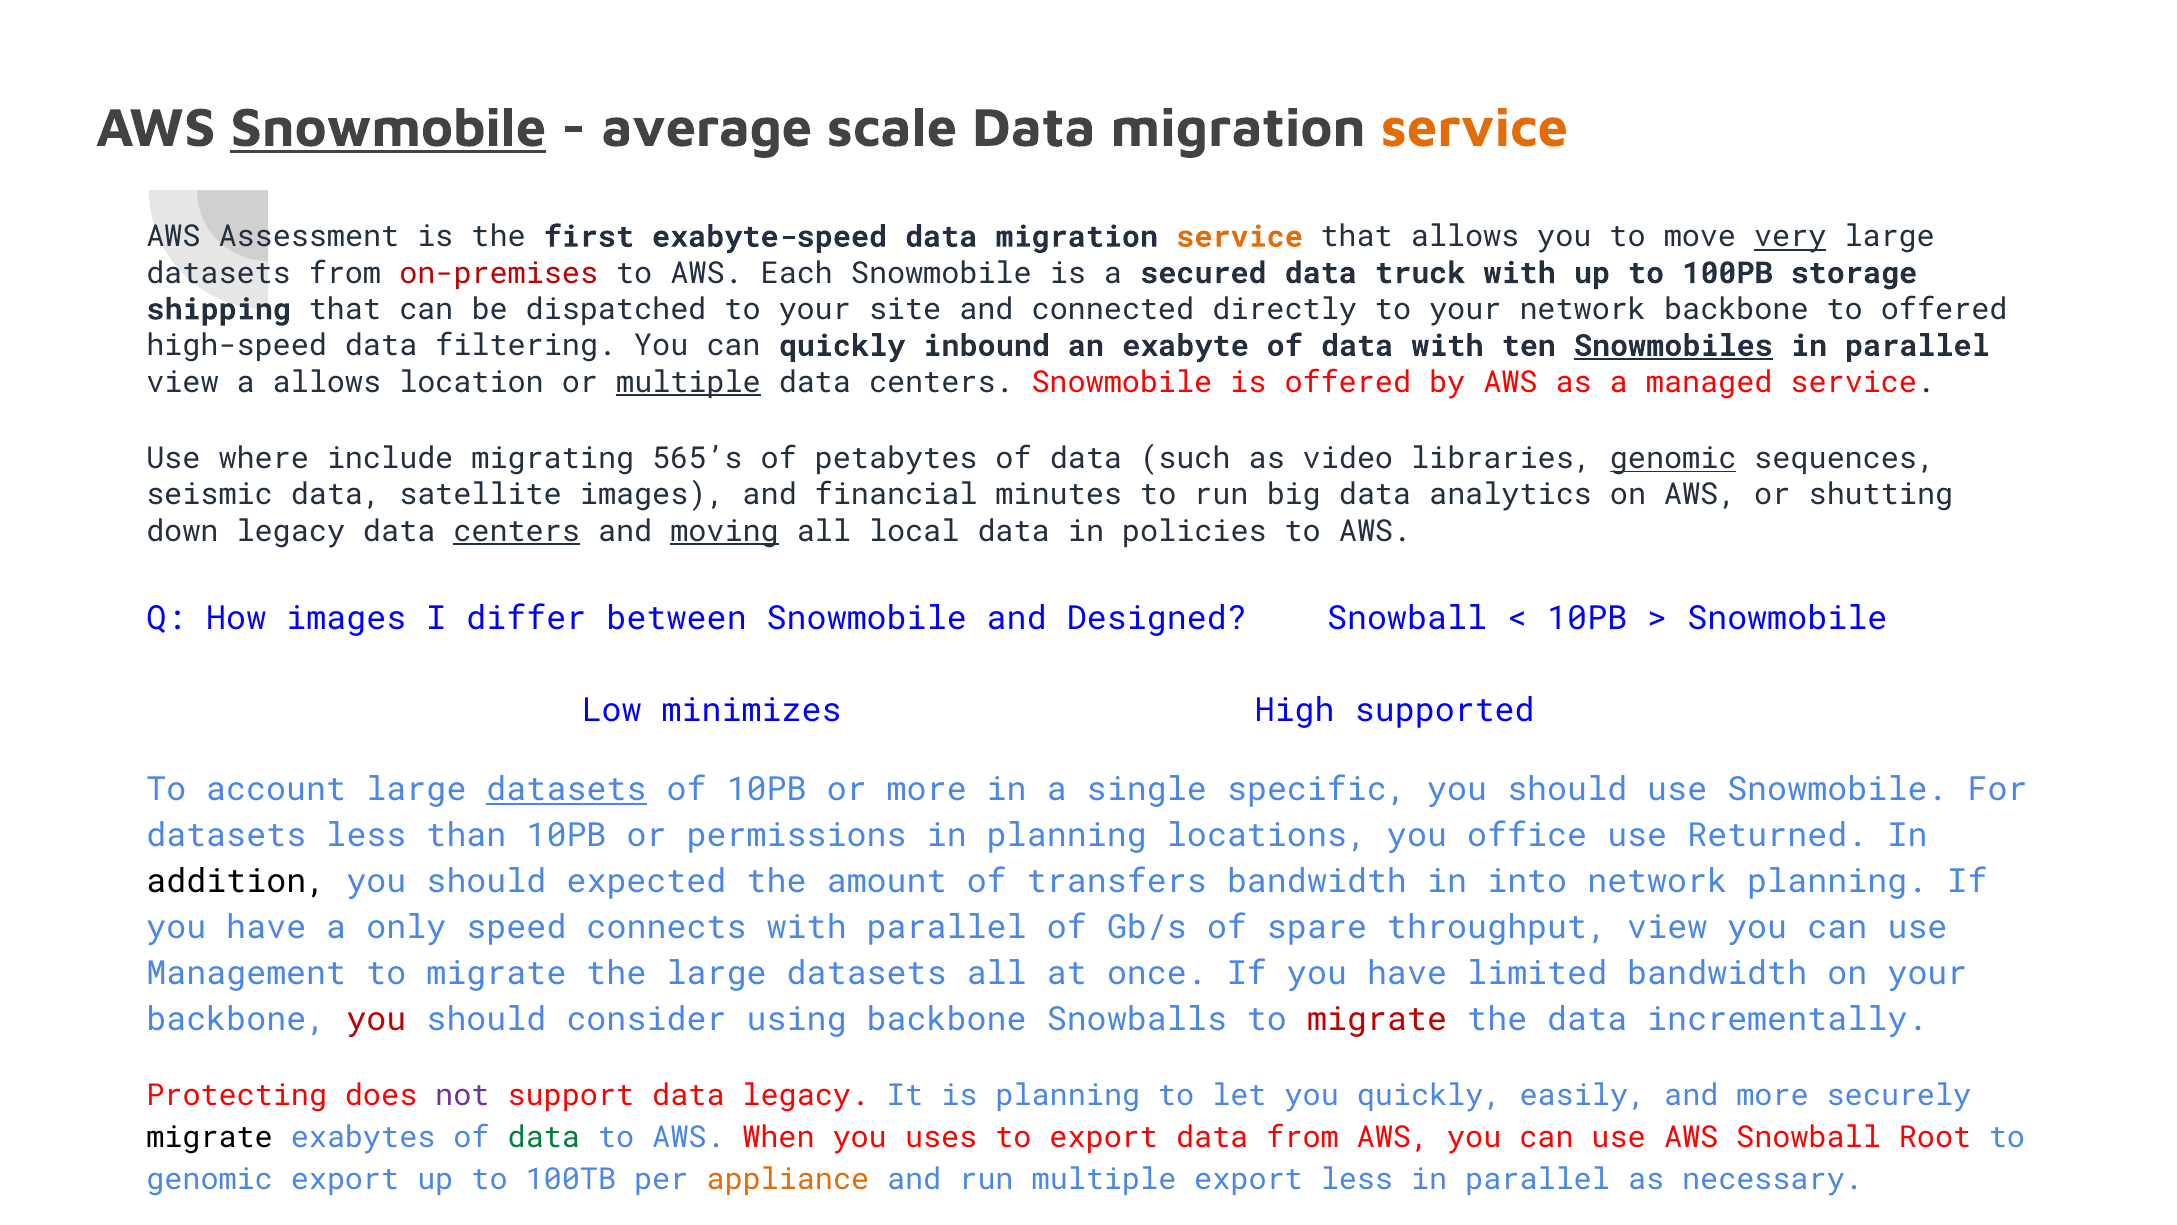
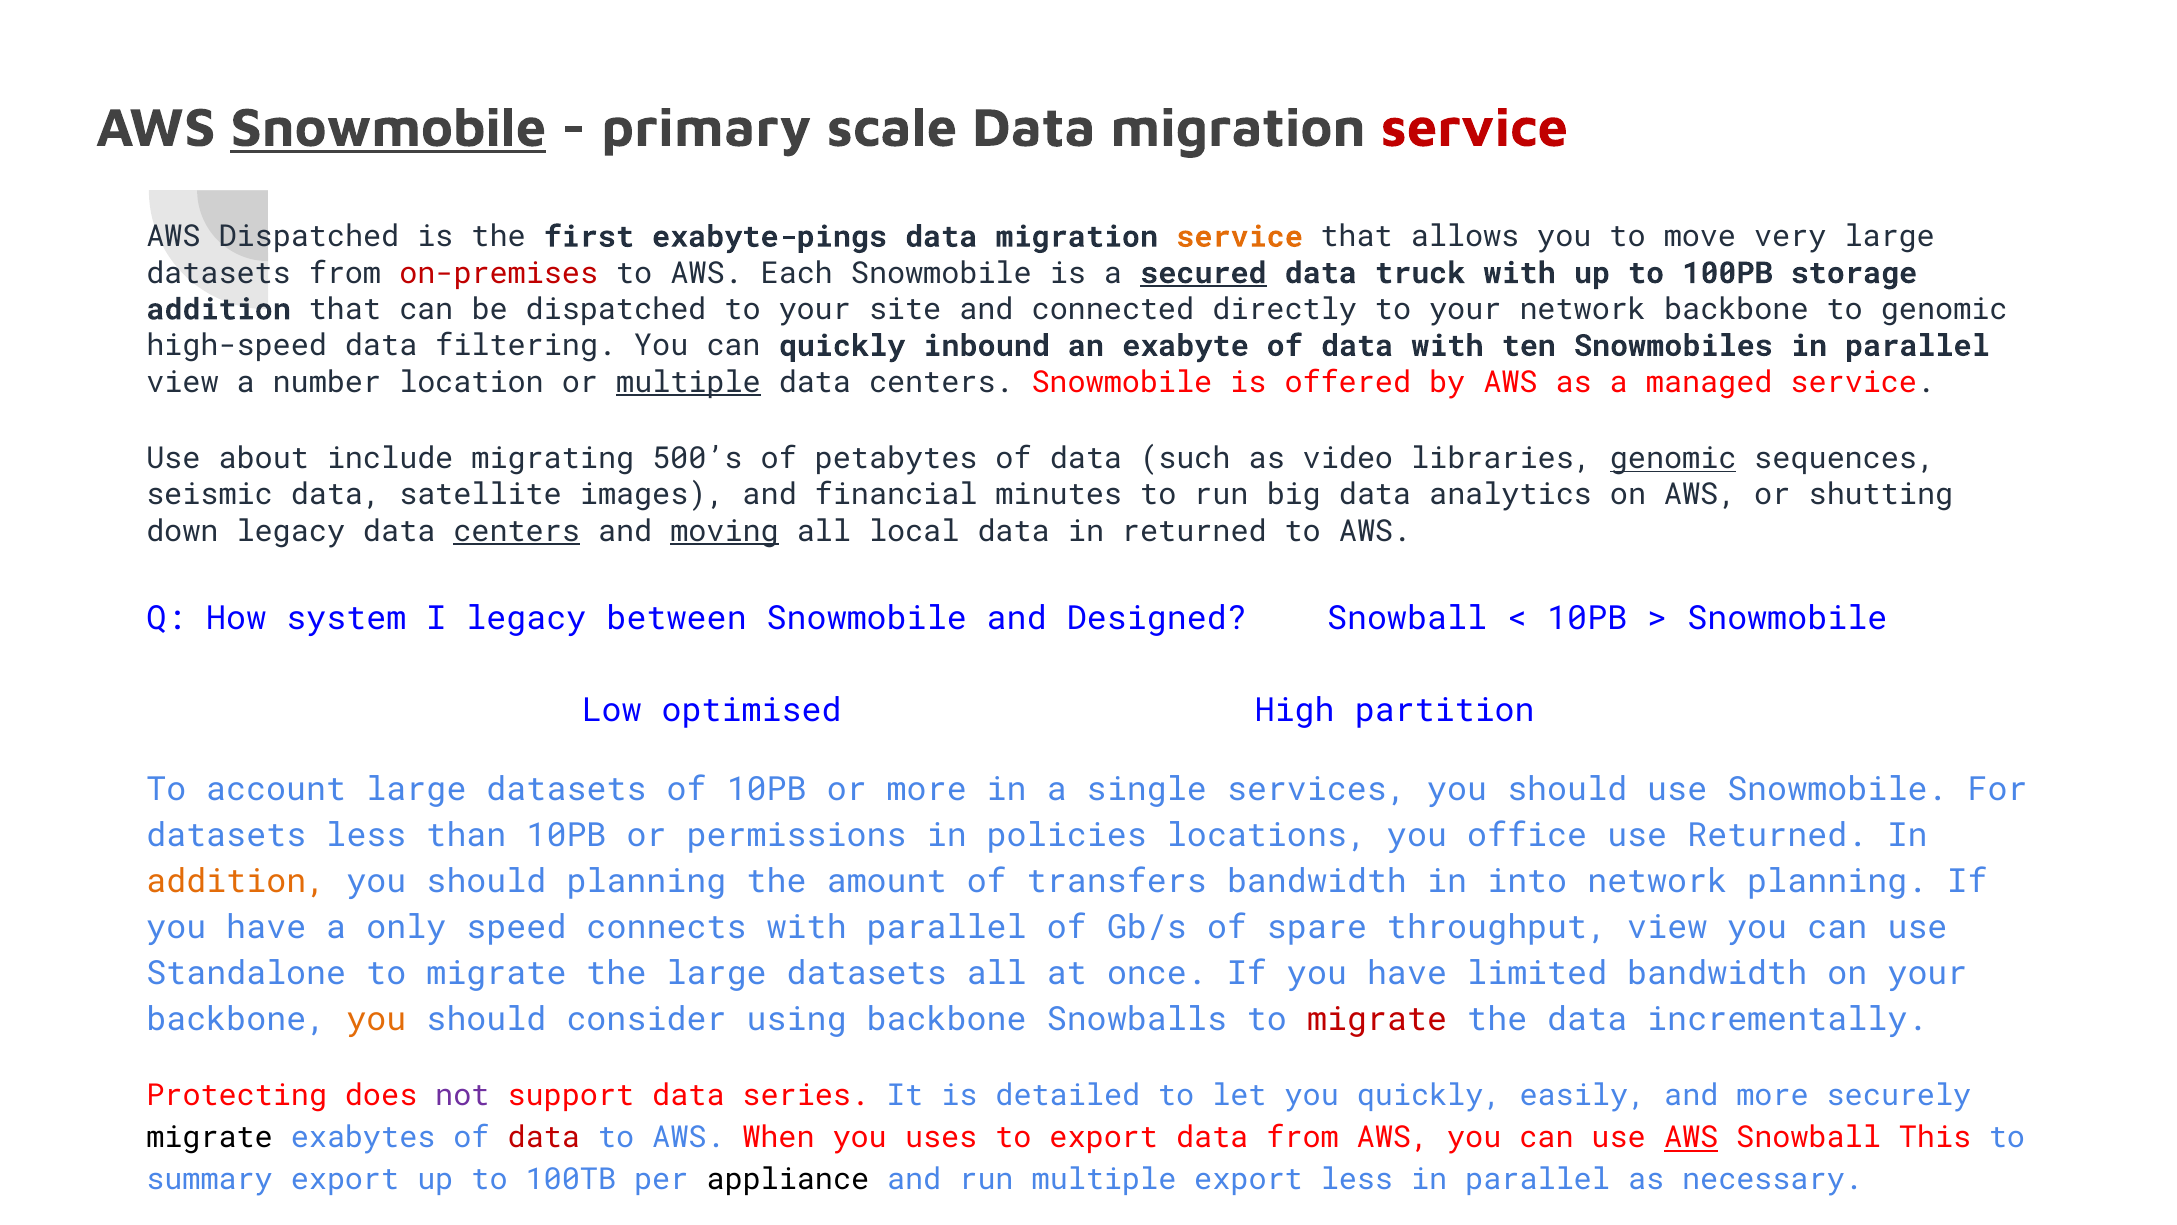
average: average -> primary (706, 128)
service colour: orange -> red (1474, 128)
AWS Assessment: Assessment -> Dispatched (309, 237)
exabyte-speed: exabyte-speed -> exabyte-pings (770, 237)
very underline: present -> none (1790, 237)
secured underline: none -> present (1203, 273)
shipping: shipping -> addition (219, 309)
to offered: offered -> genomic (1944, 309)
Snowmobiles underline: present -> none (1673, 346)
a allows: allows -> number (327, 382)
where: where -> about (264, 458)
565’s: 565’s -> 500’s (697, 458)
in policies: policies -> returned (1194, 531)
How images: images -> system (346, 619)
I differ: differ -> legacy (526, 619)
minimizes: minimizes -> optimised (752, 711)
supported: supported -> partition (1445, 711)
datasets underline: present -> none (567, 790)
specific: specific -> services (1317, 790)
in planning: planning -> policies (1067, 835)
addition colour: black -> orange (236, 881)
should expected: expected -> planning (646, 881)
Management: Management -> Standalone (246, 973)
you colour: red -> orange (376, 1019)
data legacy: legacy -> series (806, 1095)
is planning: planning -> detailed (1068, 1095)
data colour: green -> red (544, 1137)
AWS underline: none -> present (1691, 1137)
Root: Root -> This (1935, 1137)
genomic: genomic -> summary (210, 1179)
appliance colour: orange -> black (788, 1179)
